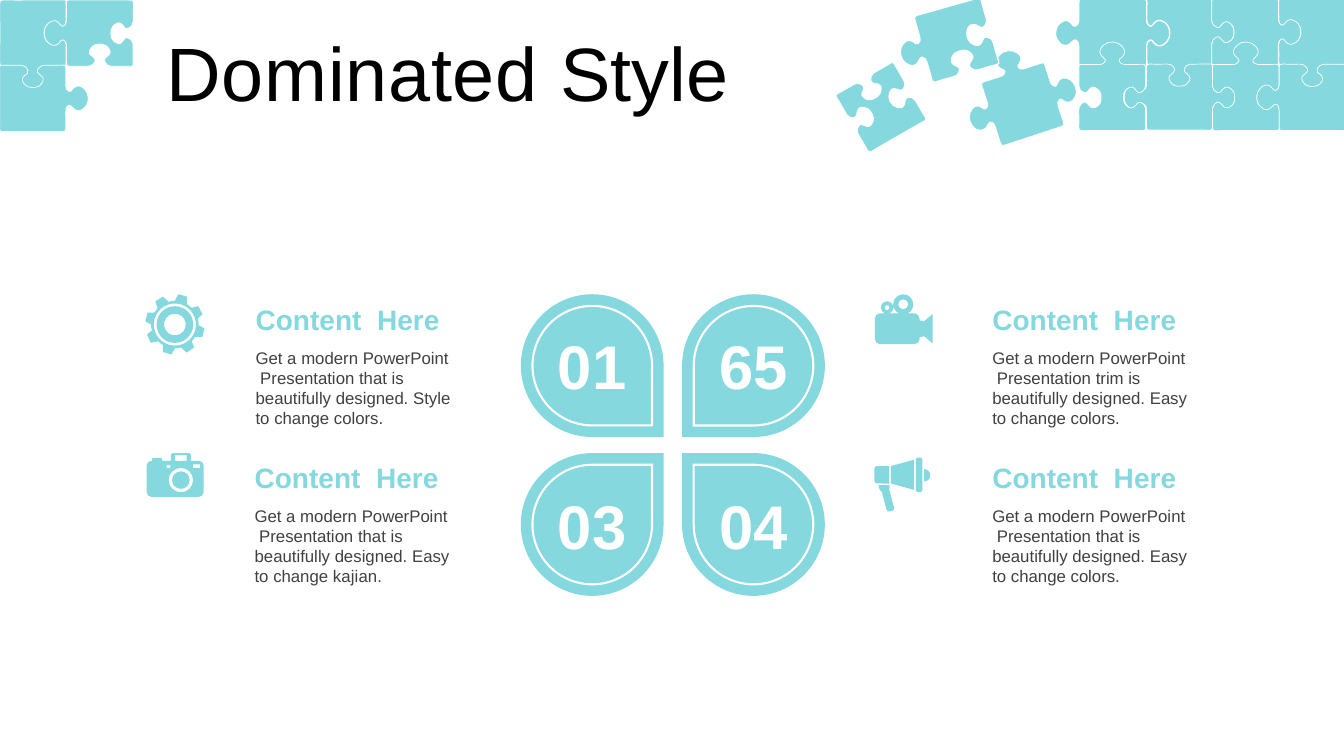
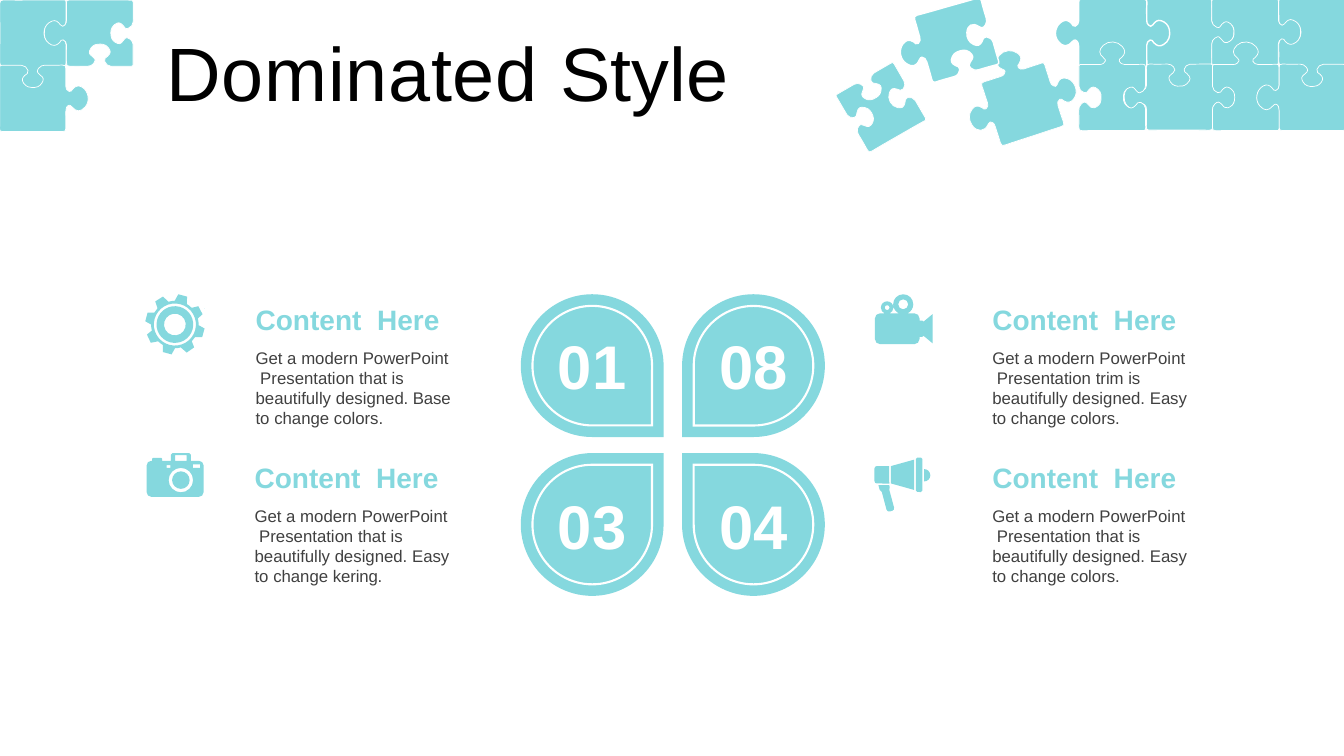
65: 65 -> 08 (753, 369)
designed Style: Style -> Base (432, 399)
kajian: kajian -> kering (358, 577)
